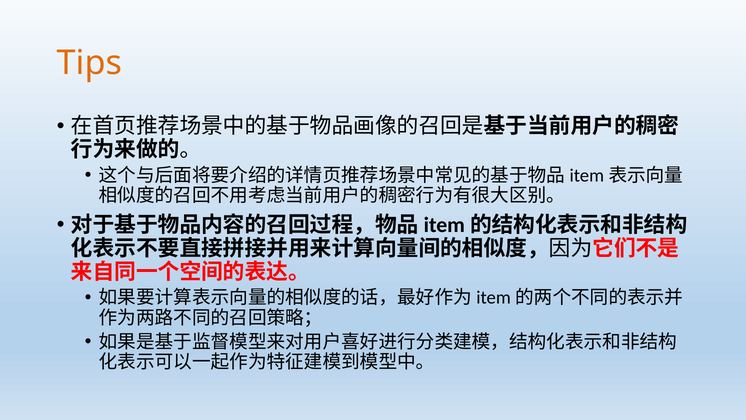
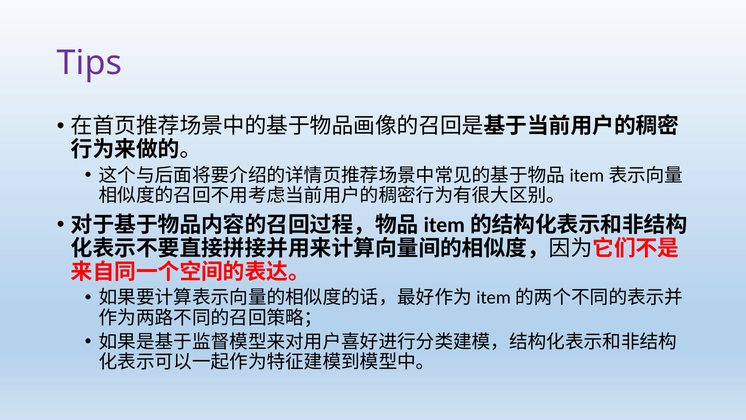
Tips colour: orange -> purple (89, 63)
